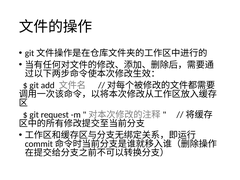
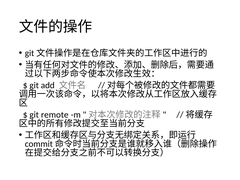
request: request -> remote (55, 115)
